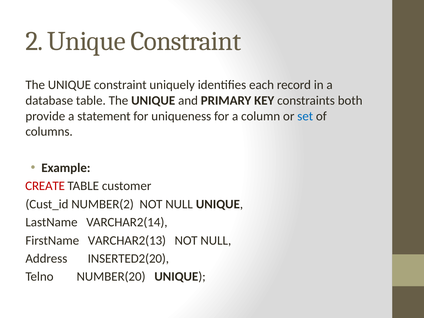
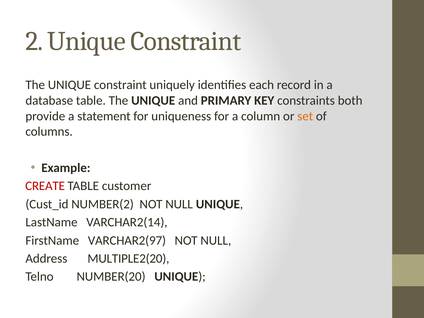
set colour: blue -> orange (305, 116)
VARCHAR2(13: VARCHAR2(13 -> VARCHAR2(97 (127, 240)
INSERTED2(20: INSERTED2(20 -> MULTIPLE2(20 (128, 259)
